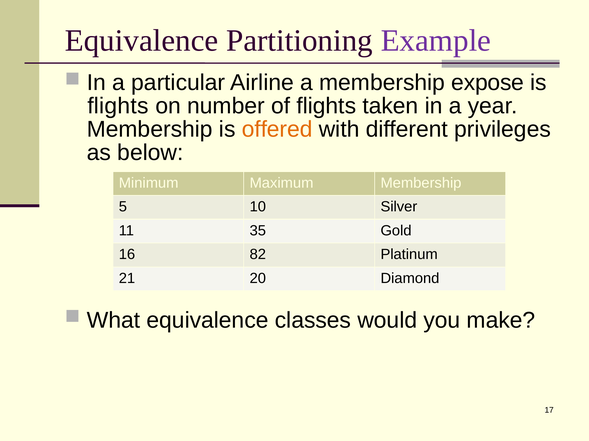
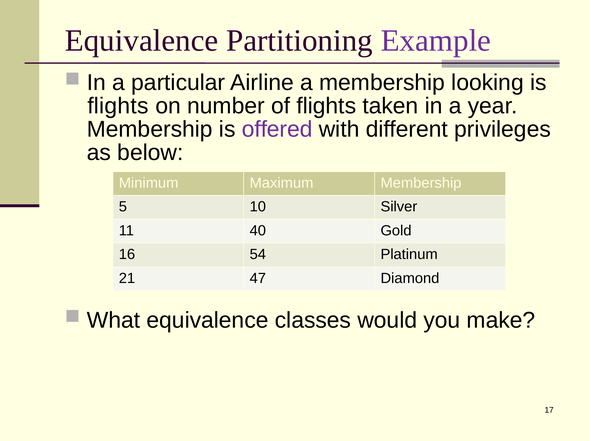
expose: expose -> looking (488, 83)
offered colour: orange -> purple (277, 130)
35: 35 -> 40 (258, 231)
82: 82 -> 54 (258, 255)
20: 20 -> 47 (258, 279)
